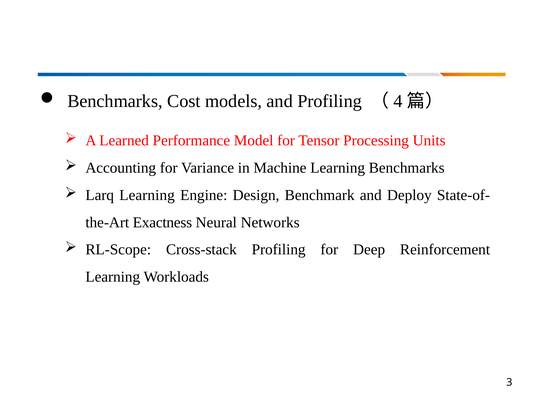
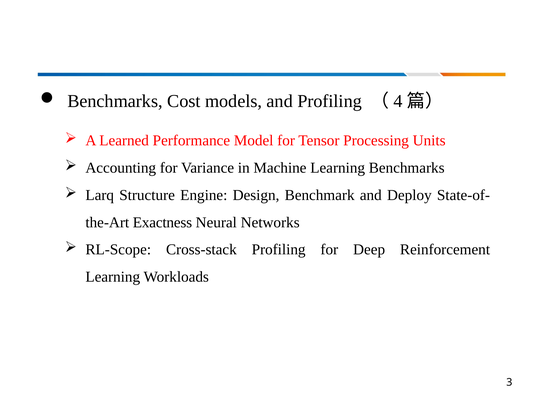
Larq Learning: Learning -> Structure (147, 195)
